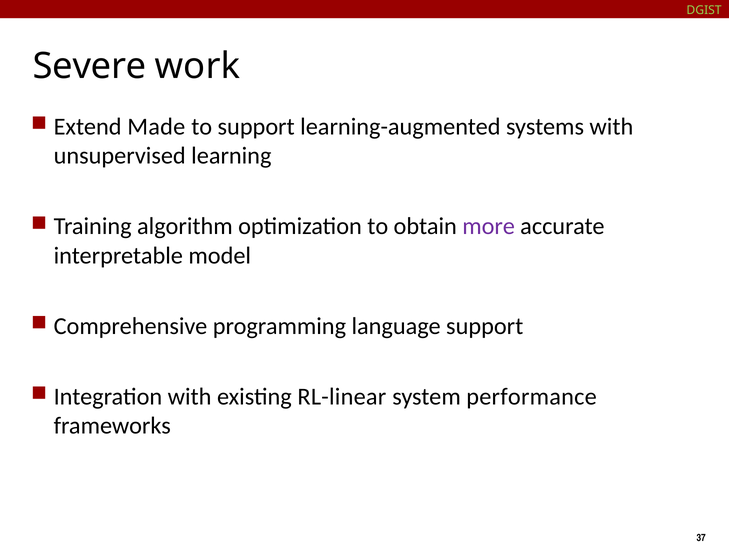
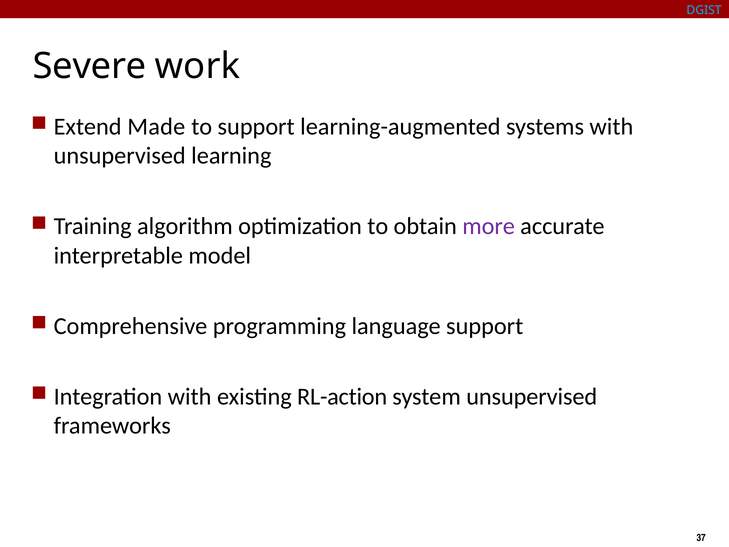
DGIST colour: light green -> light blue (704, 10)
RL-linear: RL-linear -> RL-action (342, 396)
system performance: performance -> unsupervised (532, 396)
